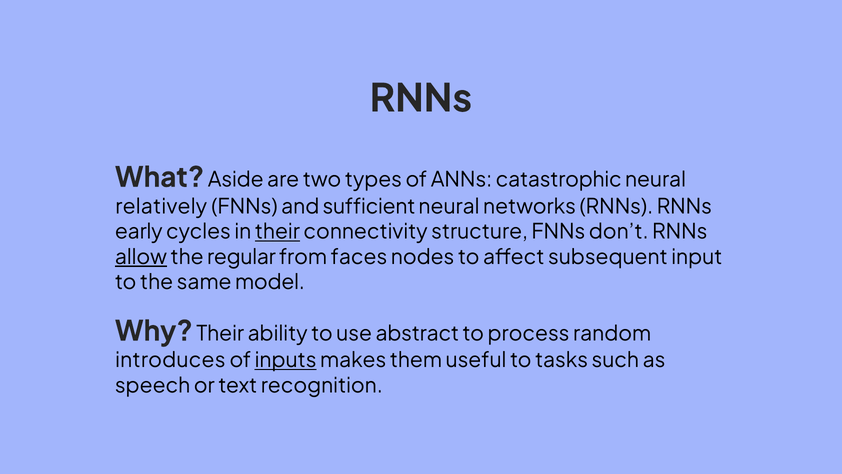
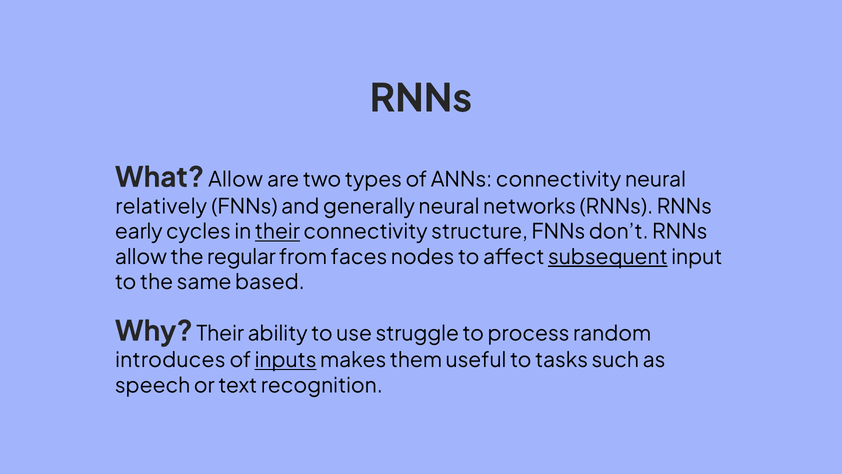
What Aside: Aside -> Allow (236, 180)
ANNs catastrophic: catastrophic -> connectivity (559, 180)
sufficient: sufficient -> generally (369, 206)
allow underline: present -> none (141, 257)
subsequent underline: none -> present (608, 257)
model: model -> based (270, 282)
abstract: abstract -> struggle (417, 333)
